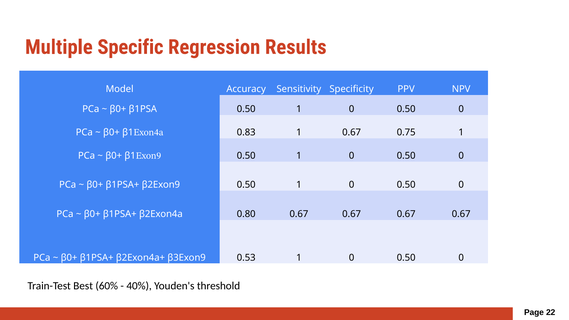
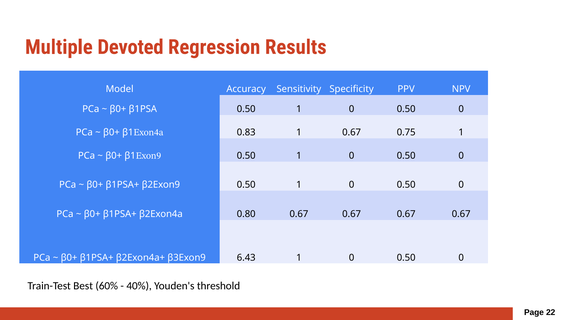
Specific: Specific -> Devoted (130, 47)
0.53: 0.53 -> 6.43 (246, 258)
